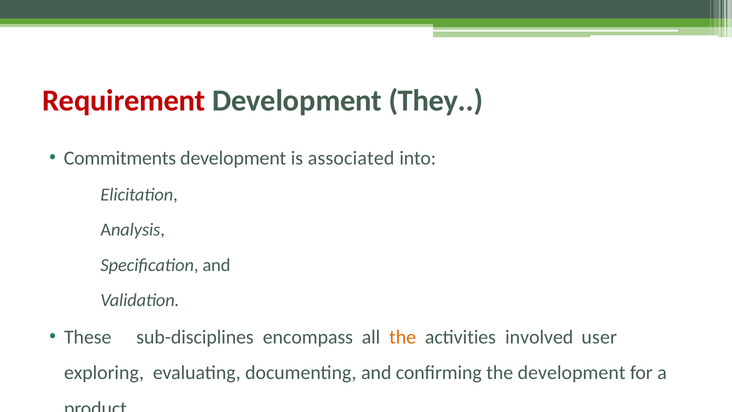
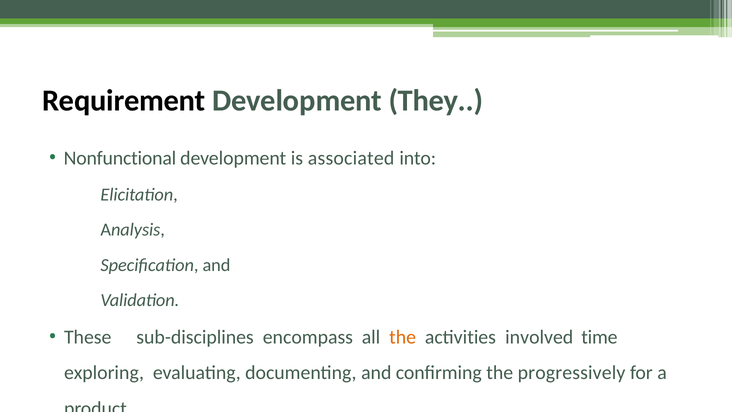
Requirement colour: red -> black (124, 101)
Commitments: Commitments -> Nonfunctional (120, 158)
user: user -> time (599, 337)
the development: development -> progressively (572, 373)
